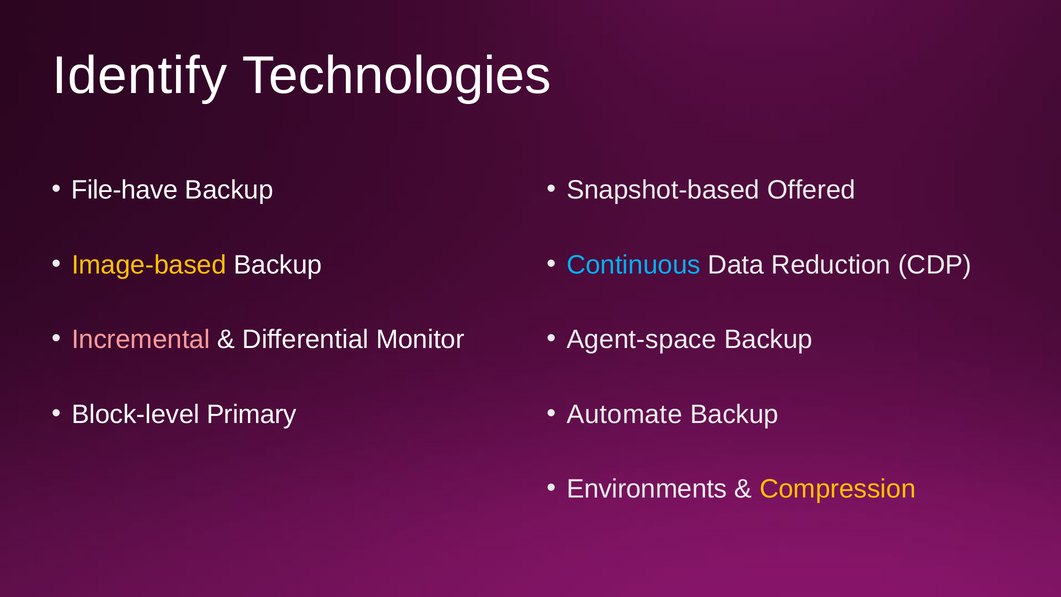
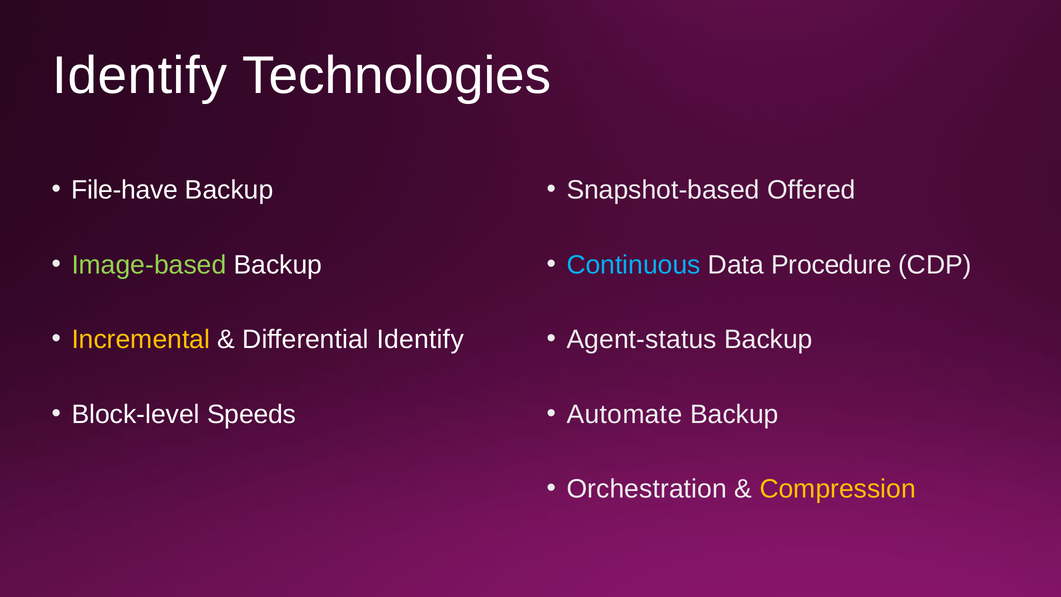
Reduction: Reduction -> Procedure (831, 265)
Image-based colour: yellow -> light green (149, 265)
Incremental colour: pink -> yellow (141, 340)
Differential Monitor: Monitor -> Identify (420, 340)
Agent-space: Agent-space -> Agent-status (642, 340)
Primary: Primary -> Speeds (251, 414)
Environments: Environments -> Orchestration (647, 489)
